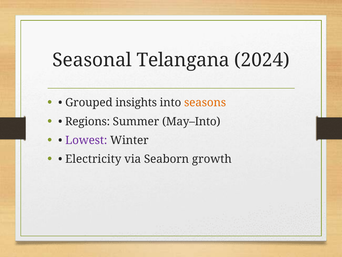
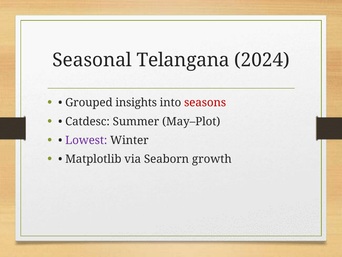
seasons colour: orange -> red (205, 102)
Regions: Regions -> Catdesc (87, 121)
May–Into: May–Into -> May–Plot (191, 121)
Electricity: Electricity -> Matplotlib (93, 159)
